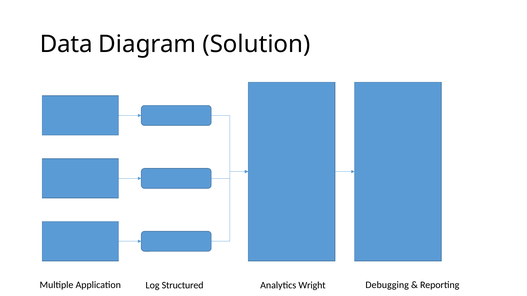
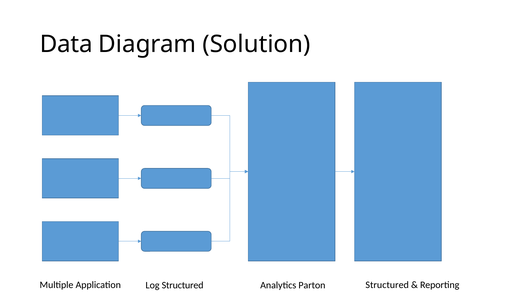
Application Debugging: Debugging -> Structured (387, 285)
Wright: Wright -> Parton (312, 286)
